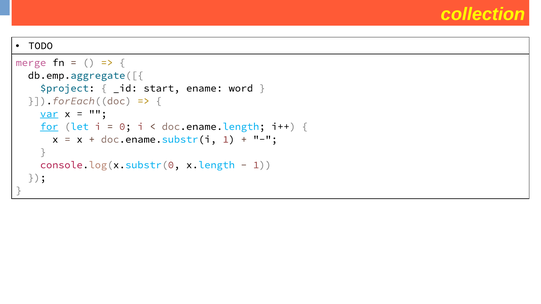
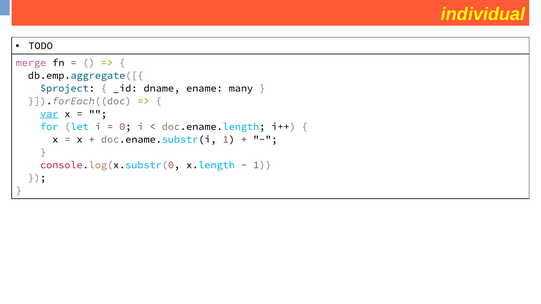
collection: collection -> individual (483, 14)
start: start -> dname (162, 88)
word: word -> many (241, 88)
for underline: present -> none (49, 127)
